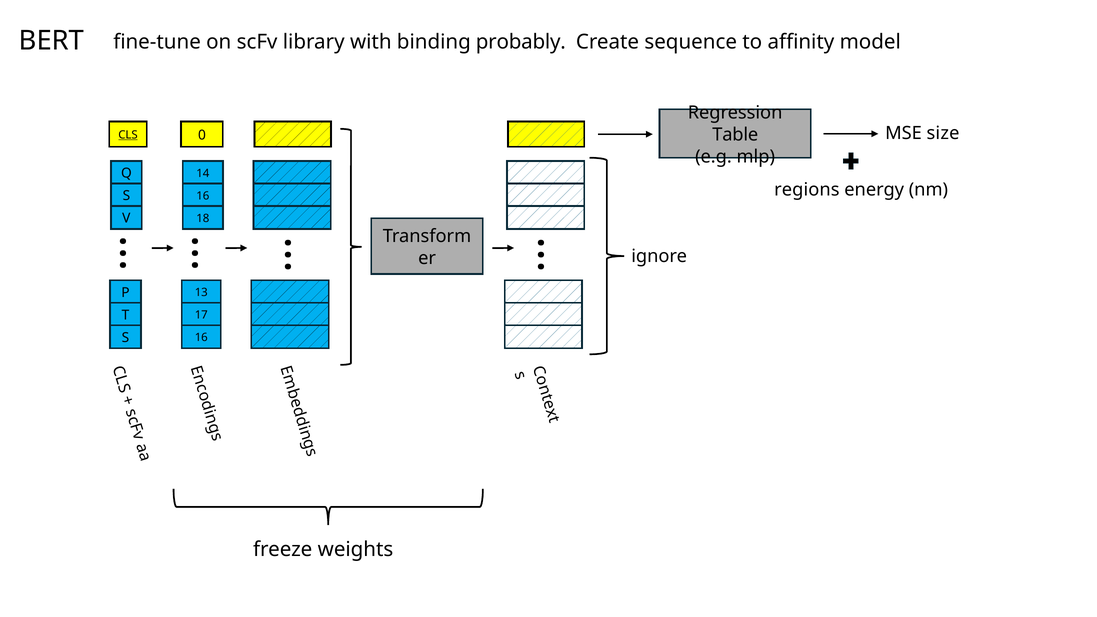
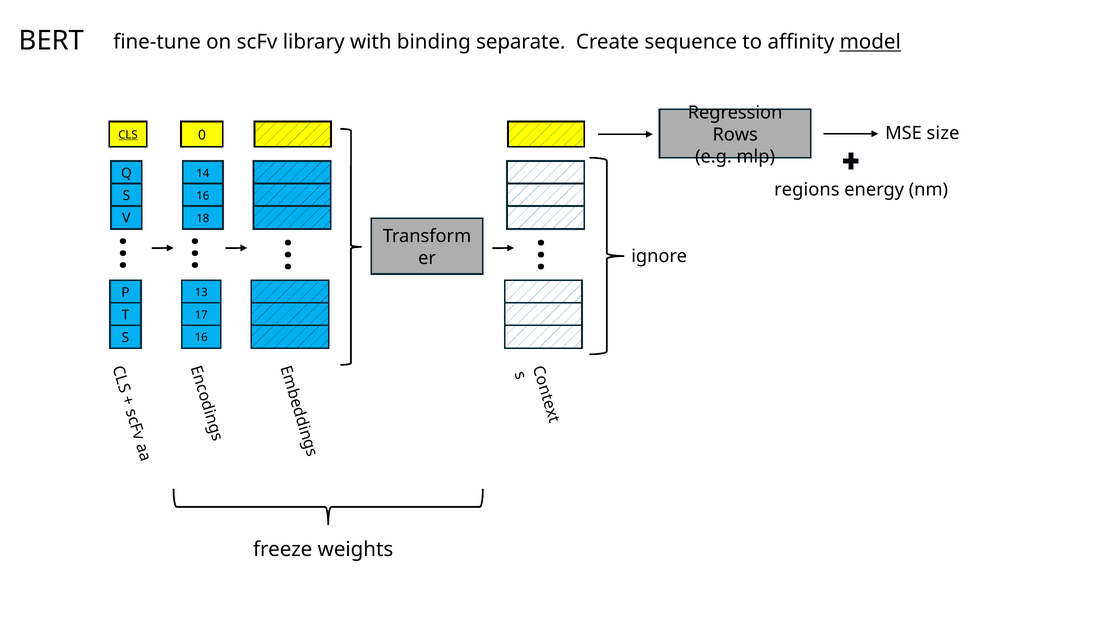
probably: probably -> separate (521, 42)
model underline: none -> present (870, 42)
Table: Table -> Rows (735, 135)
